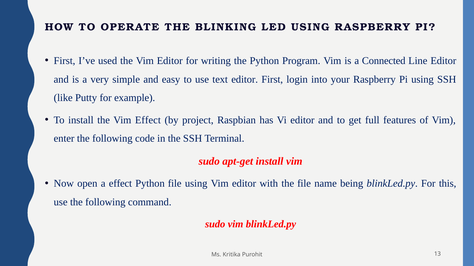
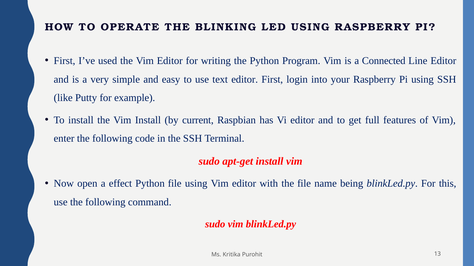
Vim Effect: Effect -> Install (148, 120)
project: project -> current (198, 120)
